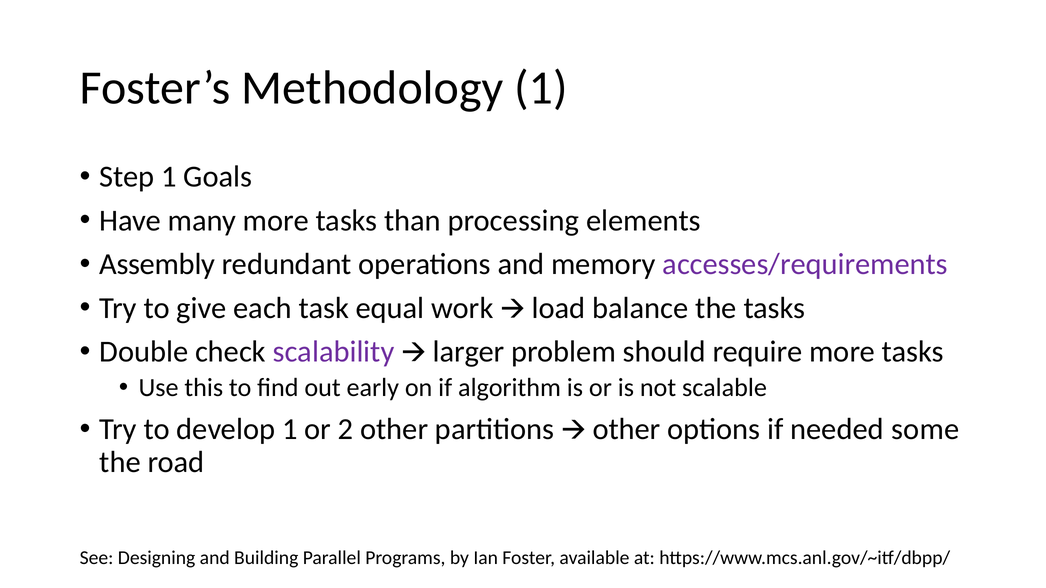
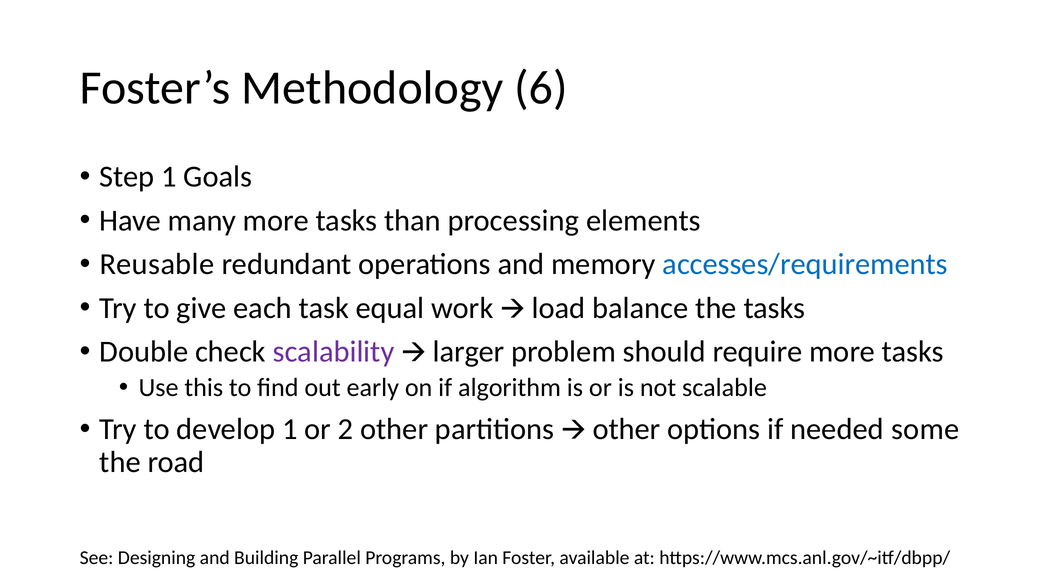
Methodology 1: 1 -> 6 (541, 88)
Assembly: Assembly -> Reusable (157, 264)
accesses/requirements colour: purple -> blue (805, 264)
